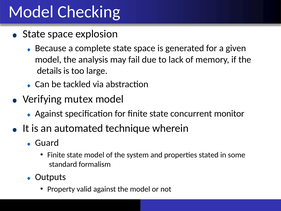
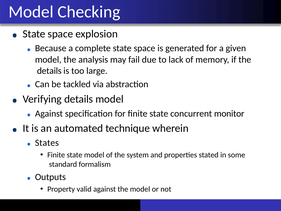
Verifying mutex: mutex -> details (79, 99)
Guard: Guard -> States (47, 143)
